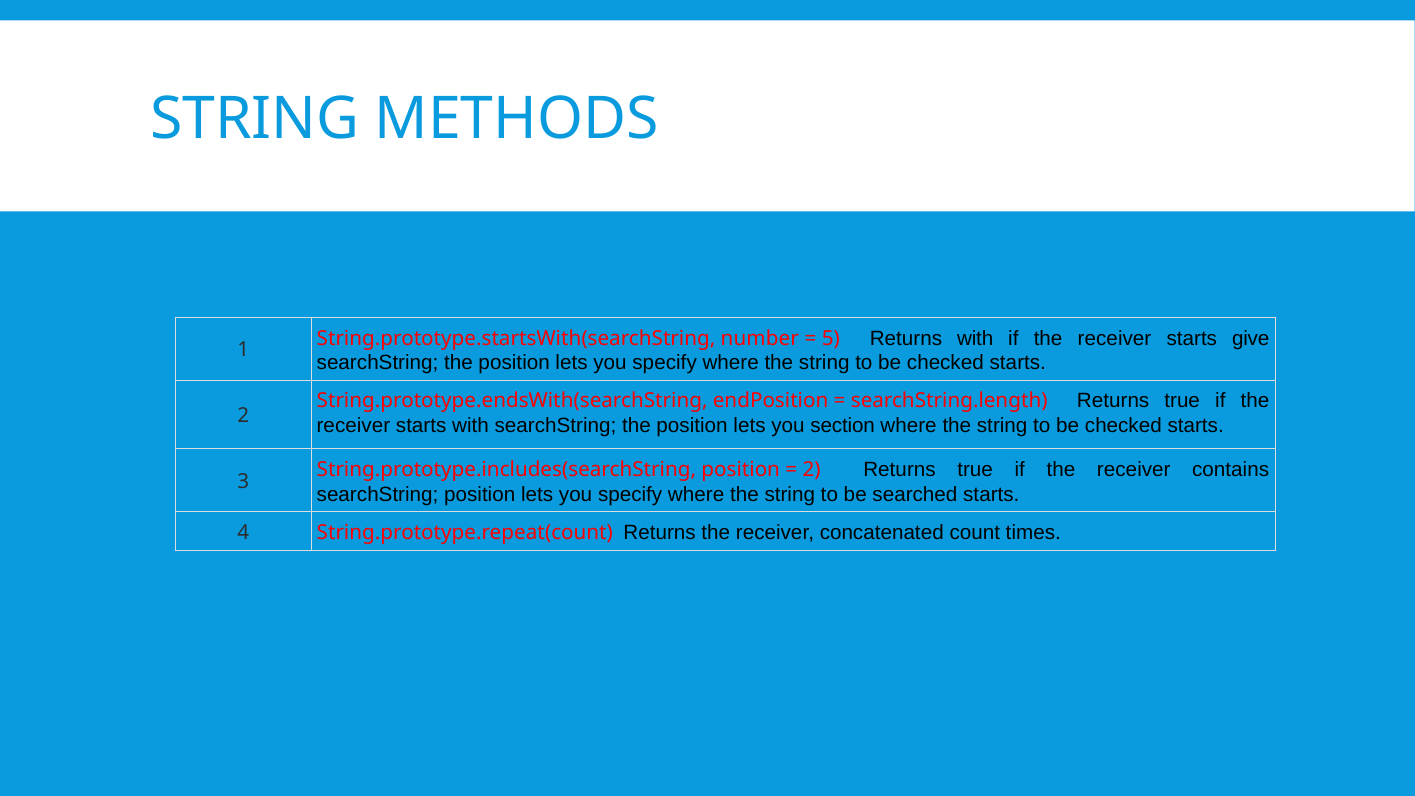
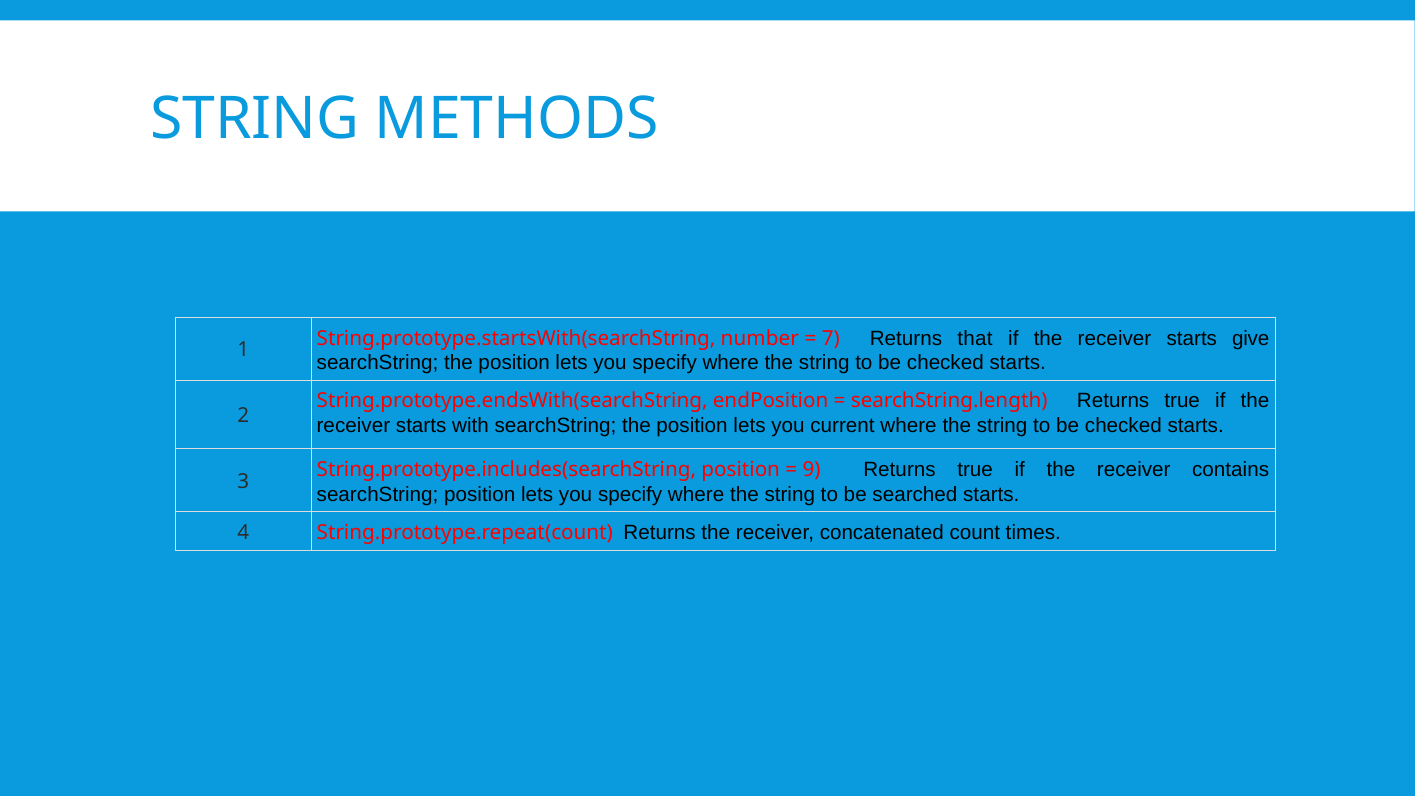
5: 5 -> 7 (831, 338)
Returns with: with -> that (975, 338)
section: section -> current (843, 426)
2: 2 -> 9 (812, 470)
